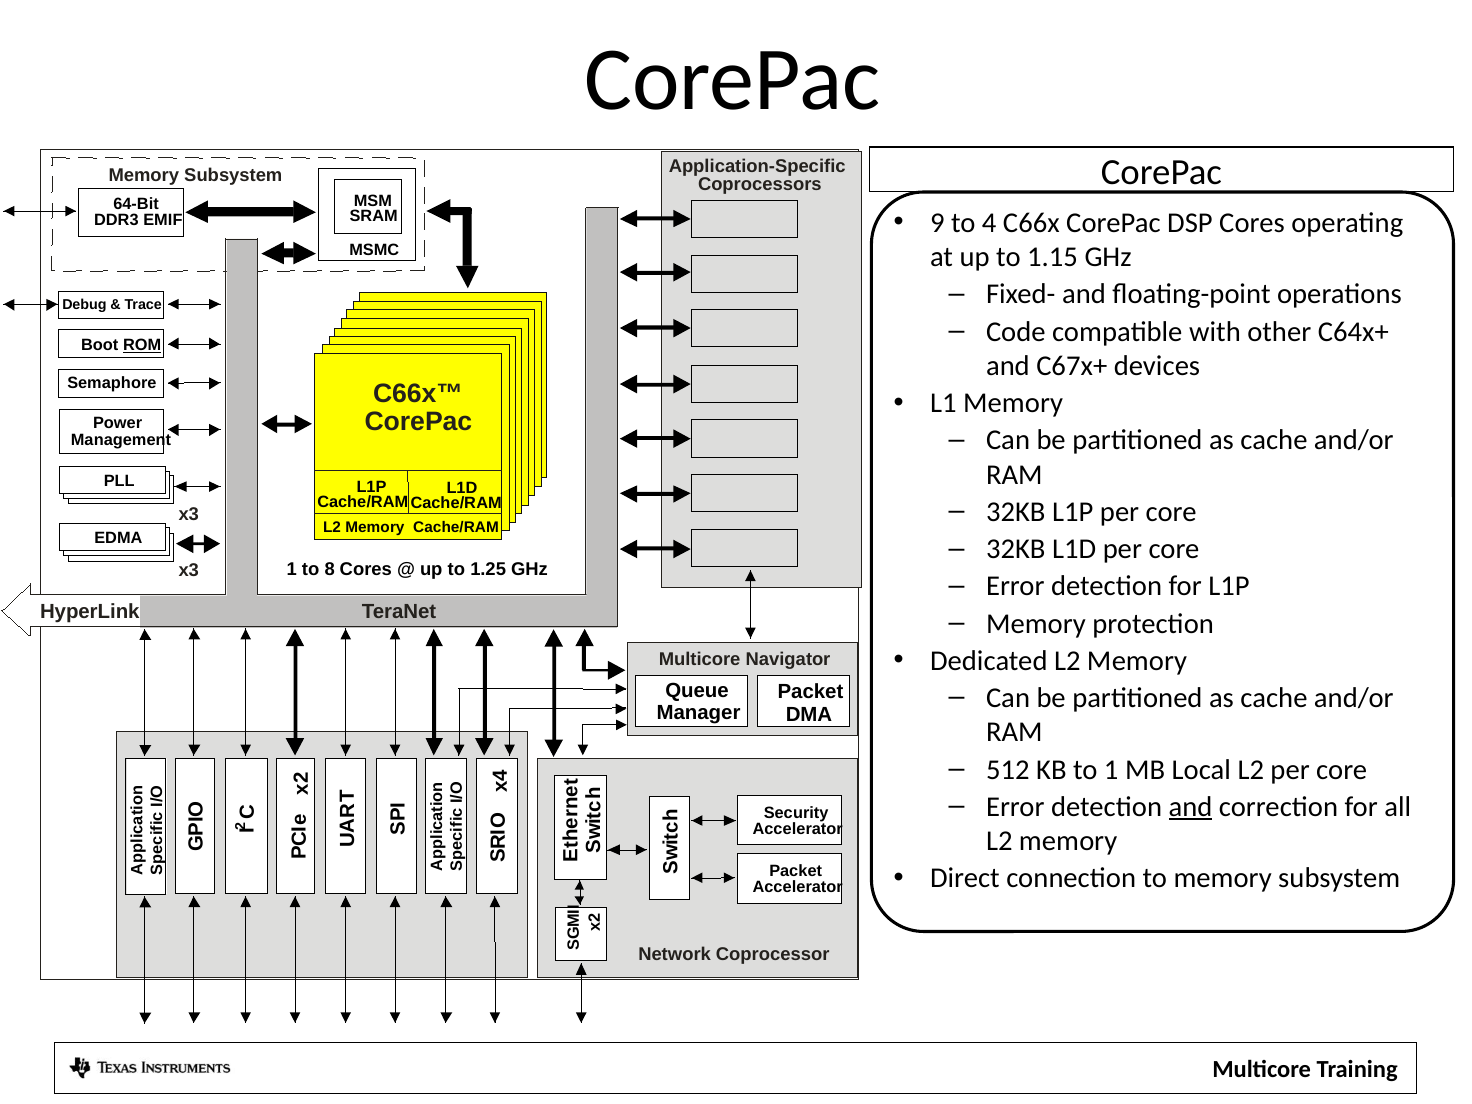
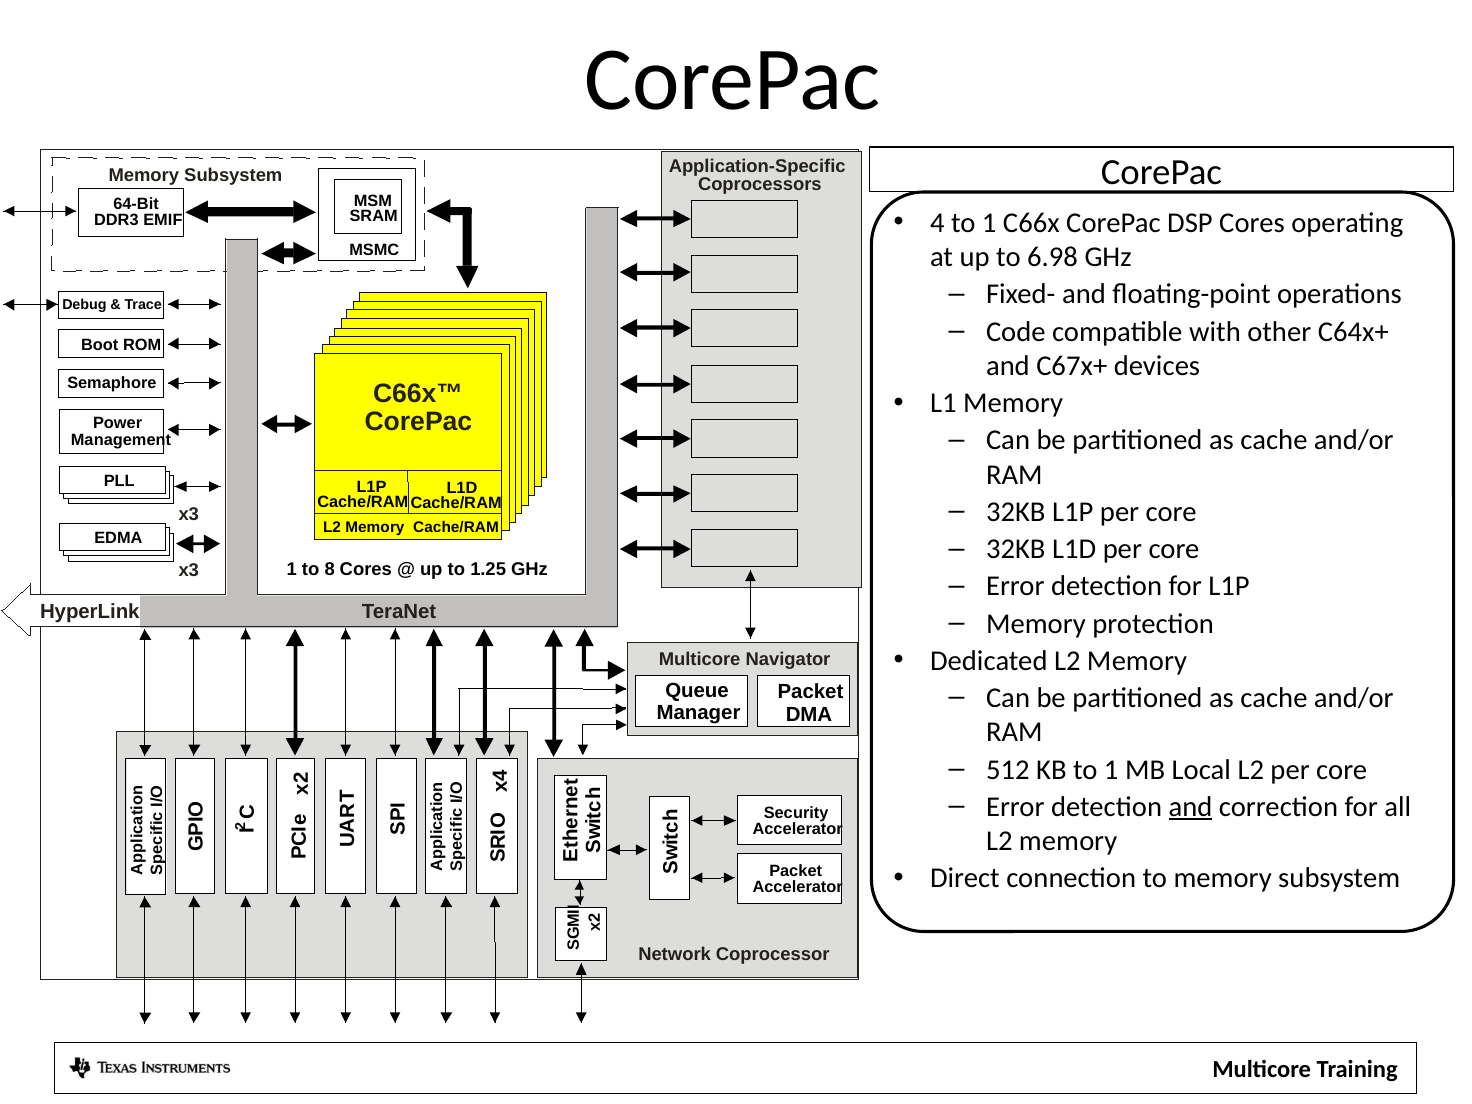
9: 9 -> 4 (937, 223)
4: 4 -> 1 (989, 223)
1.15: 1.15 -> 6.98 (1053, 257)
ROM underline: present -> none (142, 345)
